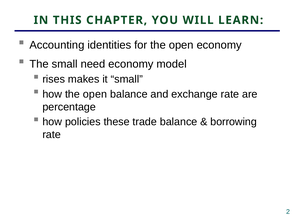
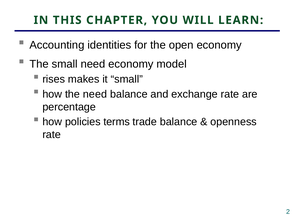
how the open: open -> need (95, 94)
these: these -> terms (117, 122)
borrowing: borrowing -> openness (234, 122)
